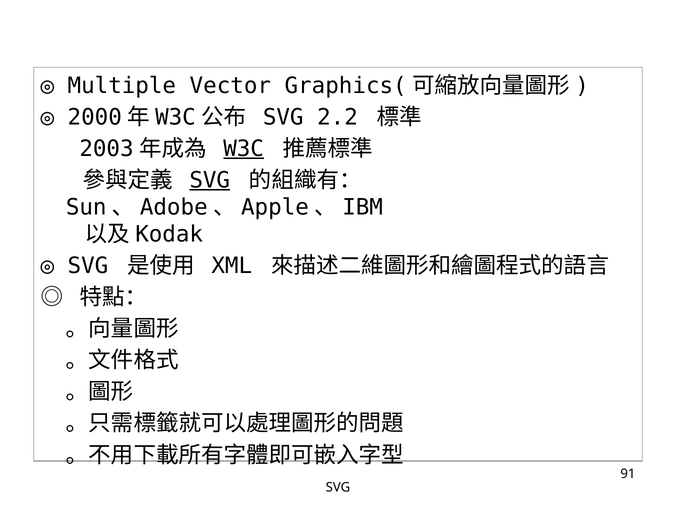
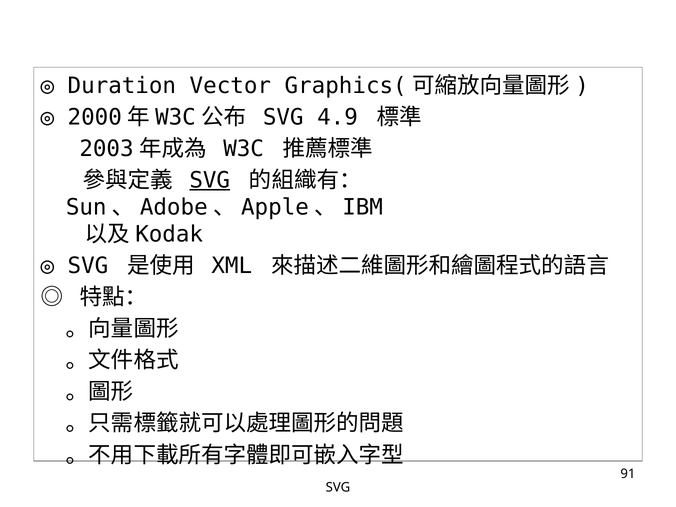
Multiple: Multiple -> Duration (122, 86)
2.2: 2.2 -> 4.9 (337, 117)
W3C underline: present -> none (244, 149)
